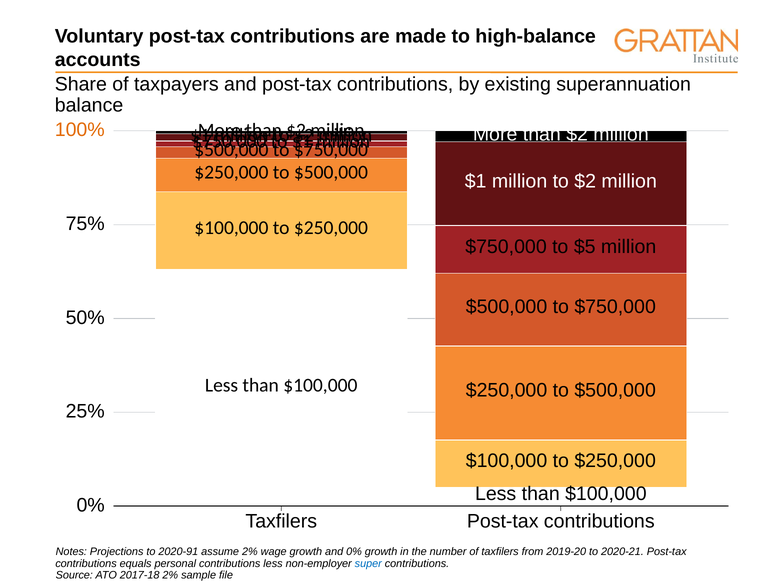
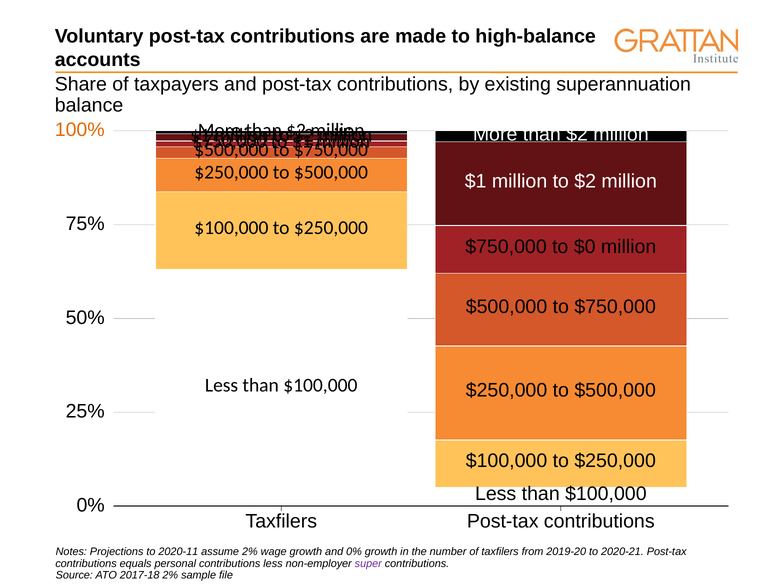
$5: $5 -> $0 (585, 247)
2020-91: 2020-91 -> 2020-11 (178, 551)
super colour: blue -> purple (368, 563)
